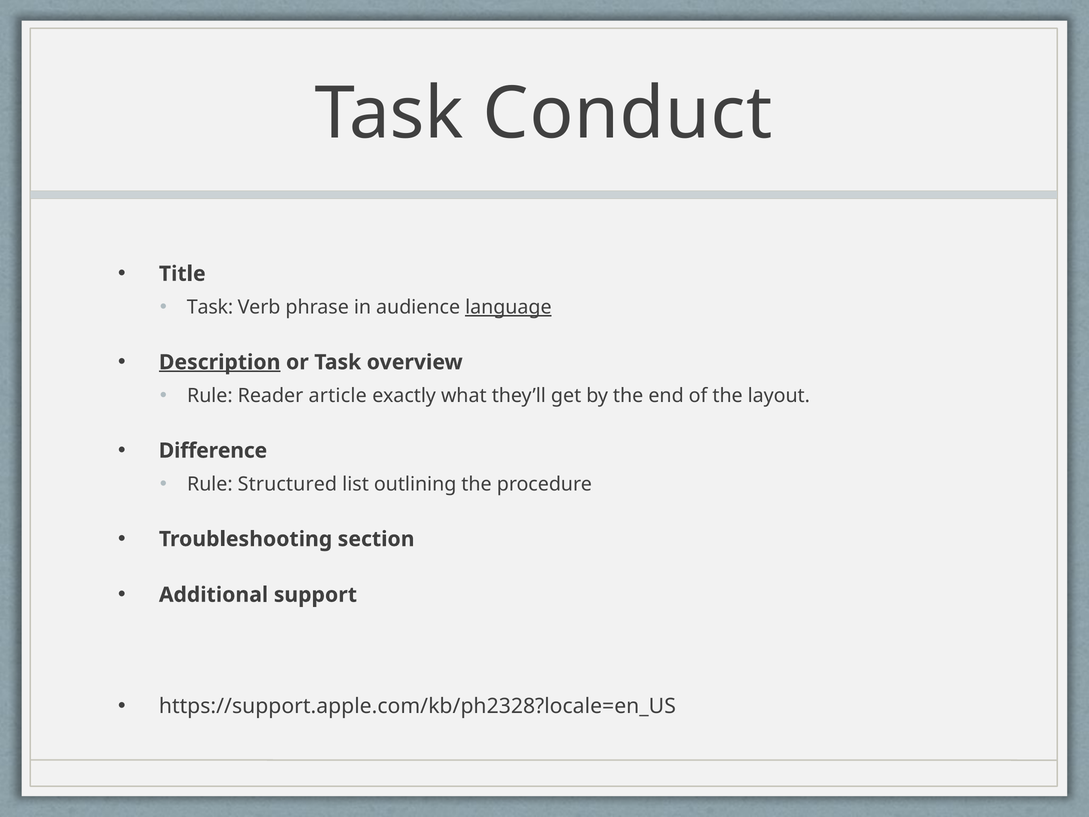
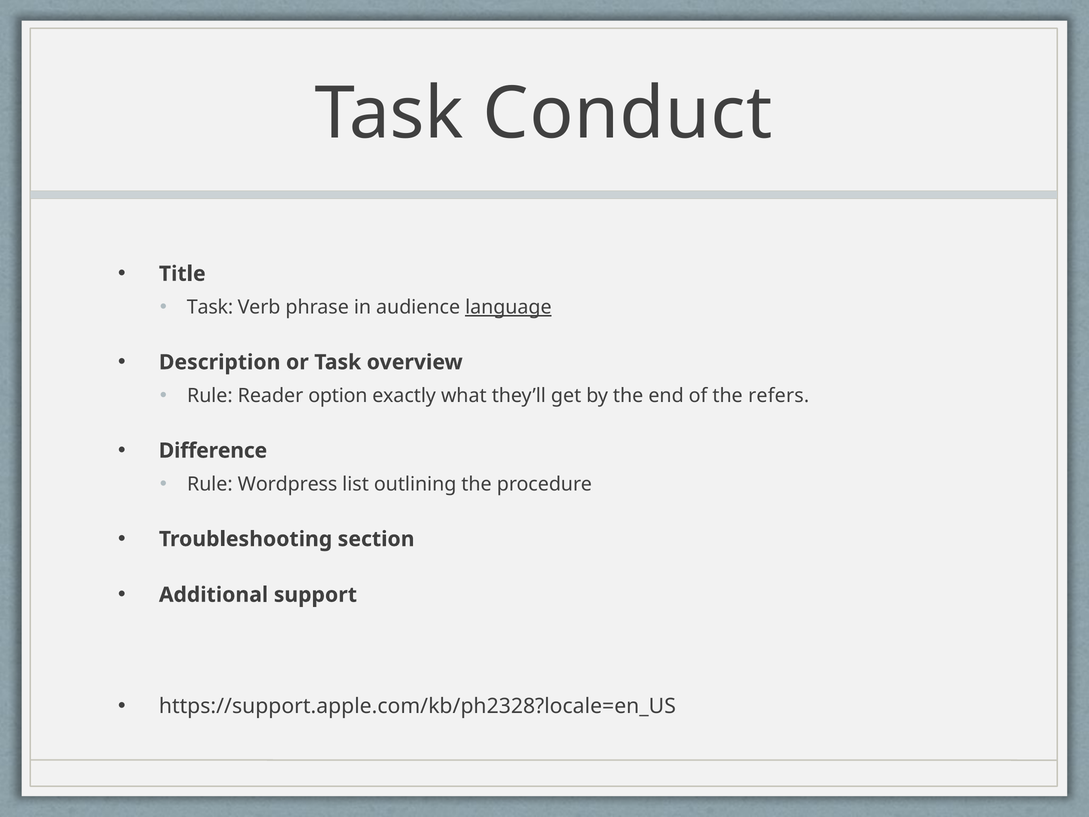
Description underline: present -> none (220, 362)
article: article -> option (338, 396)
layout: layout -> refers (779, 396)
Structured: Structured -> Wordpress (288, 484)
